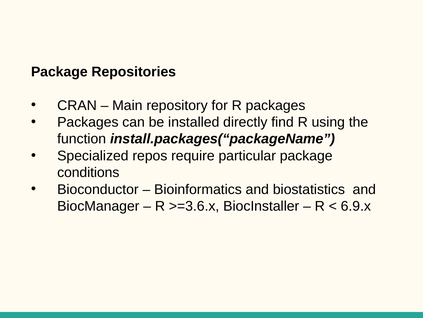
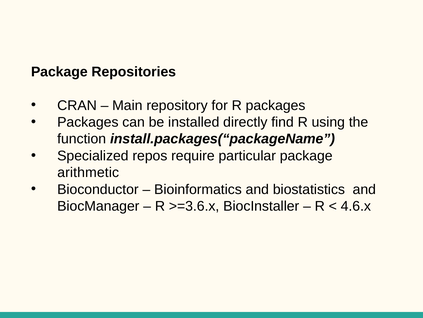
conditions: conditions -> arithmetic (88, 172)
6.9.x: 6.9.x -> 4.6.x (356, 206)
